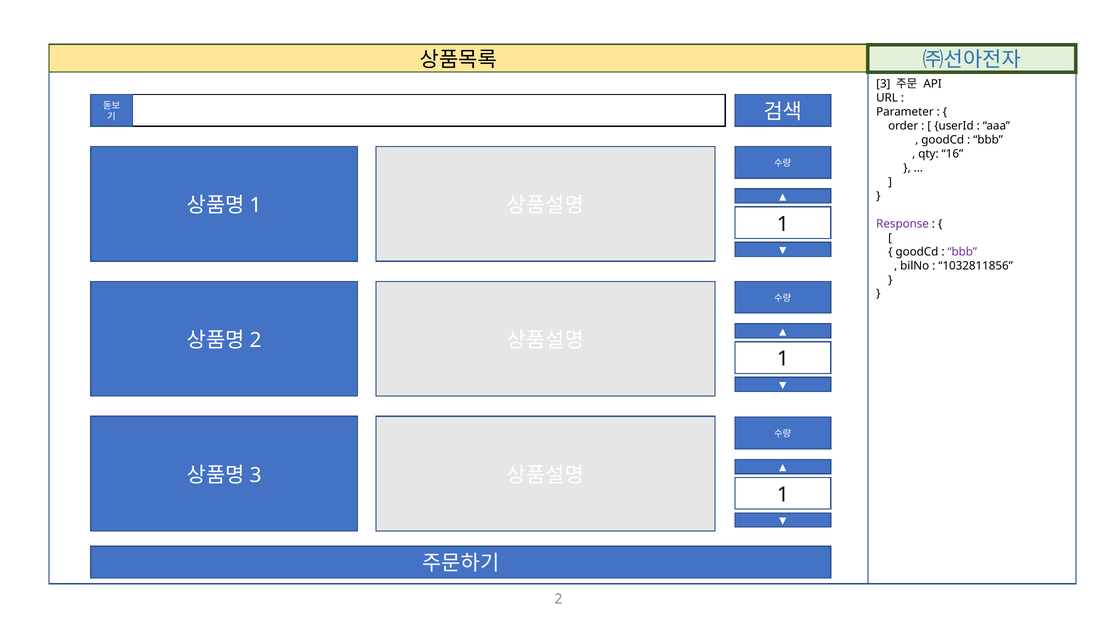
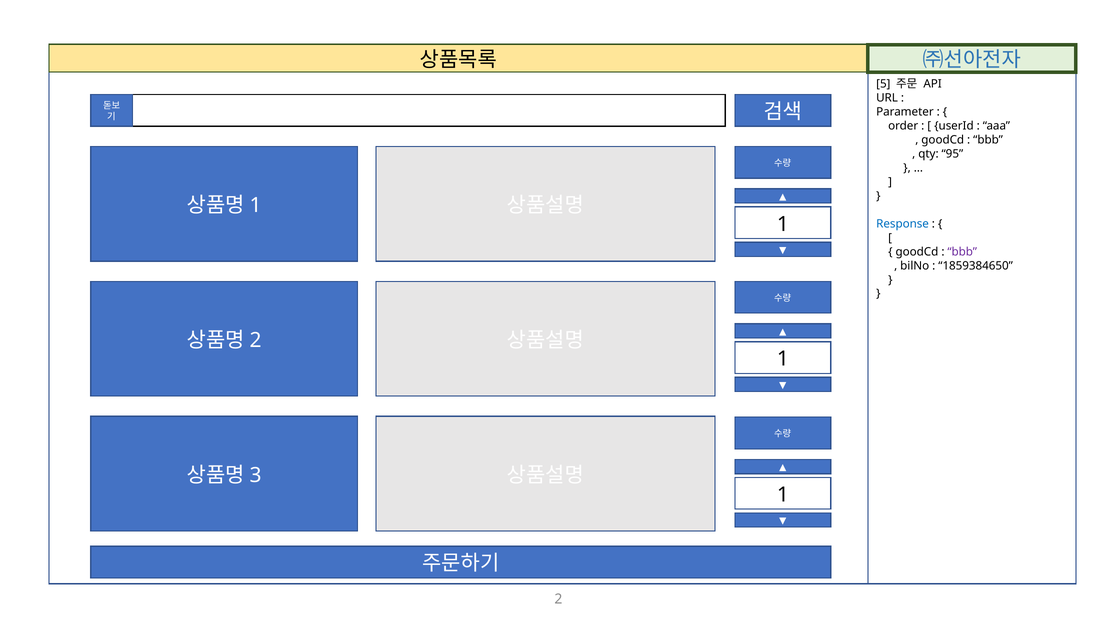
3: 3 -> 5 (883, 84)
16: 16 -> 95 (952, 154)
Response colour: purple -> blue (903, 224)
1032811856: 1032811856 -> 1859384650 (976, 266)
